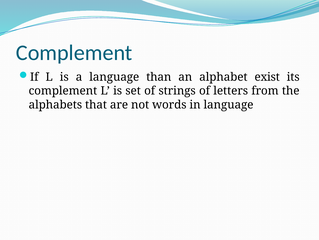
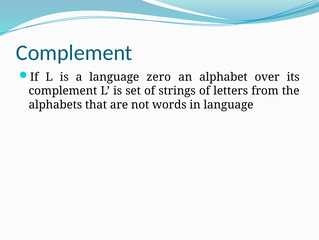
than: than -> zero (159, 77)
exist: exist -> over (267, 77)
